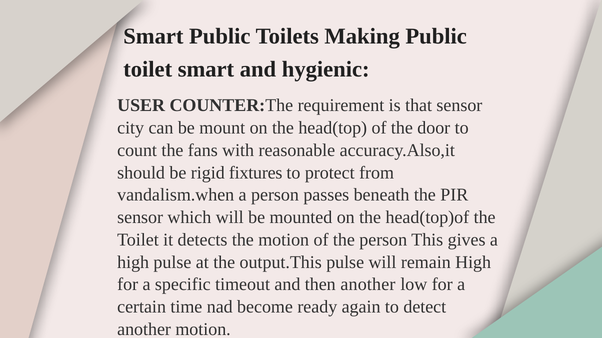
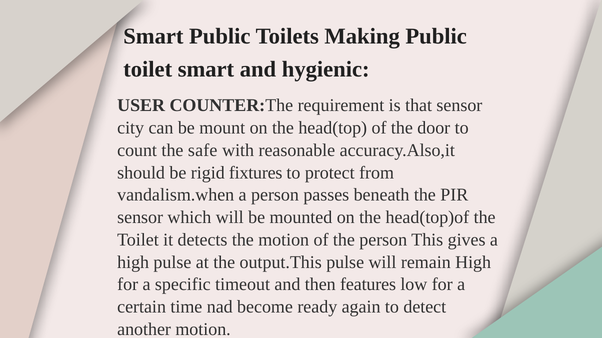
fans: fans -> safe (203, 151)
then another: another -> features (368, 285)
